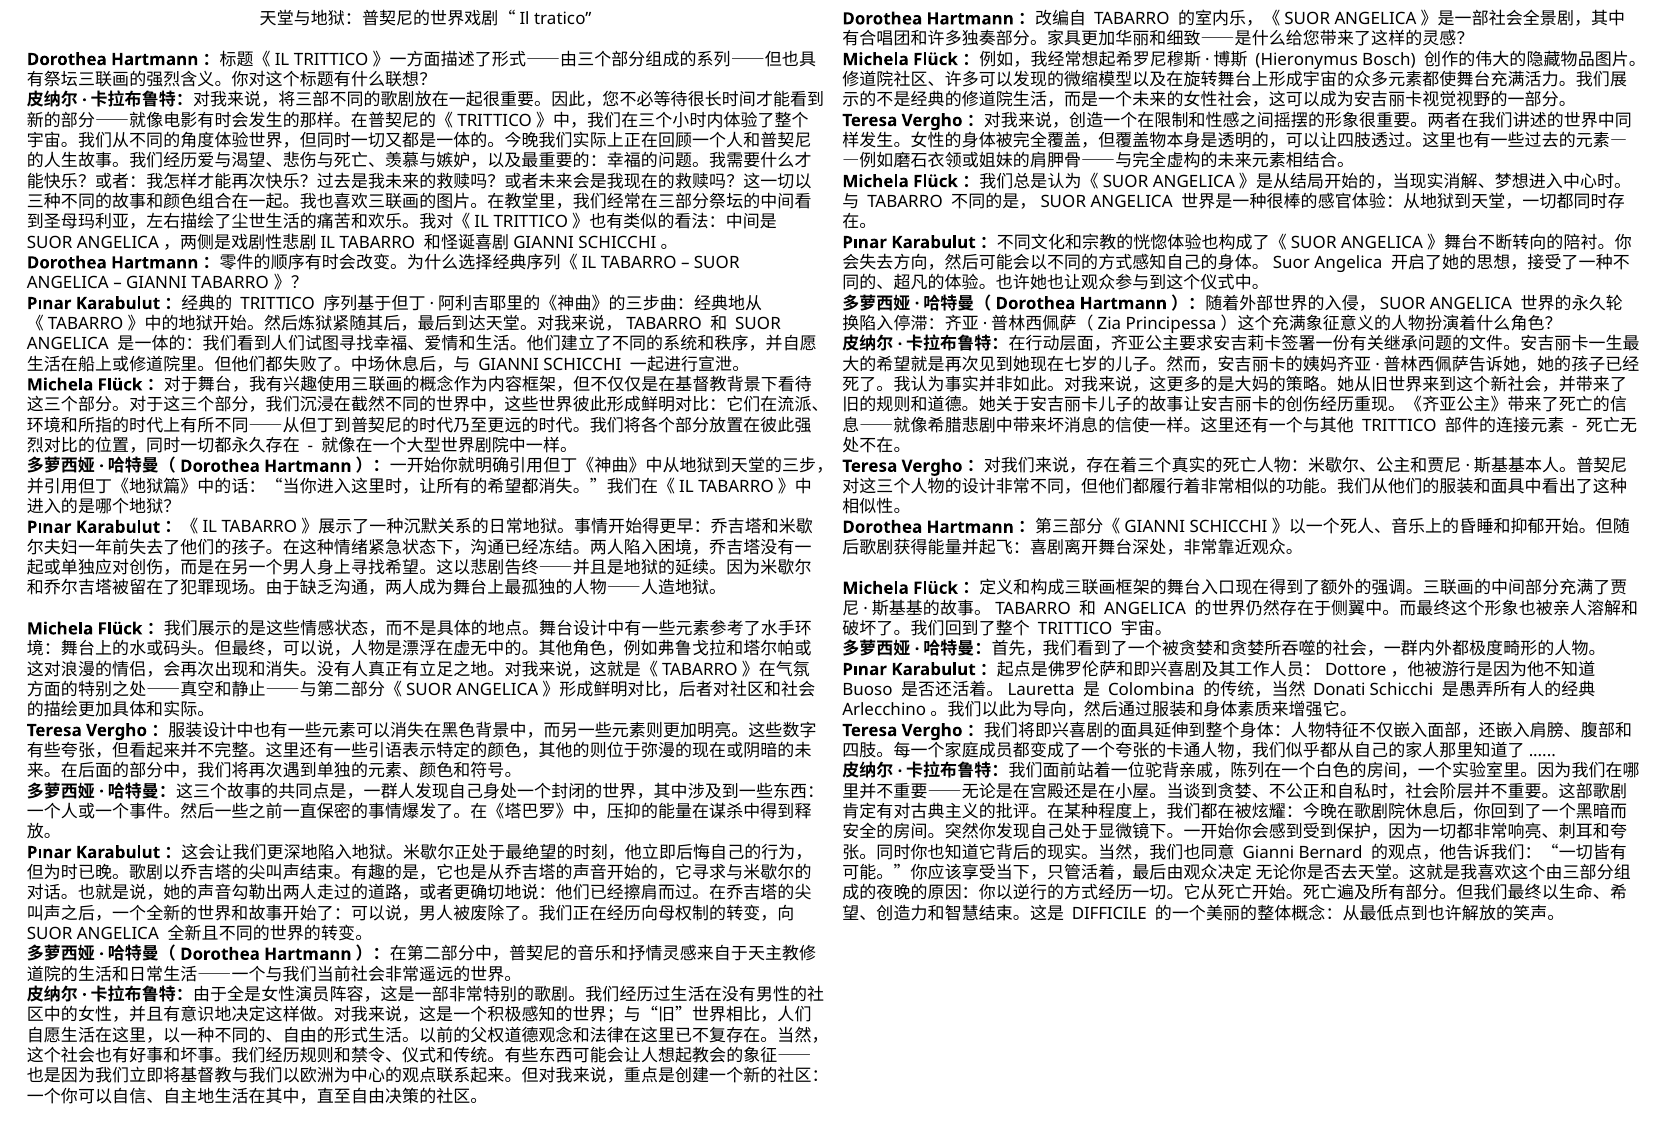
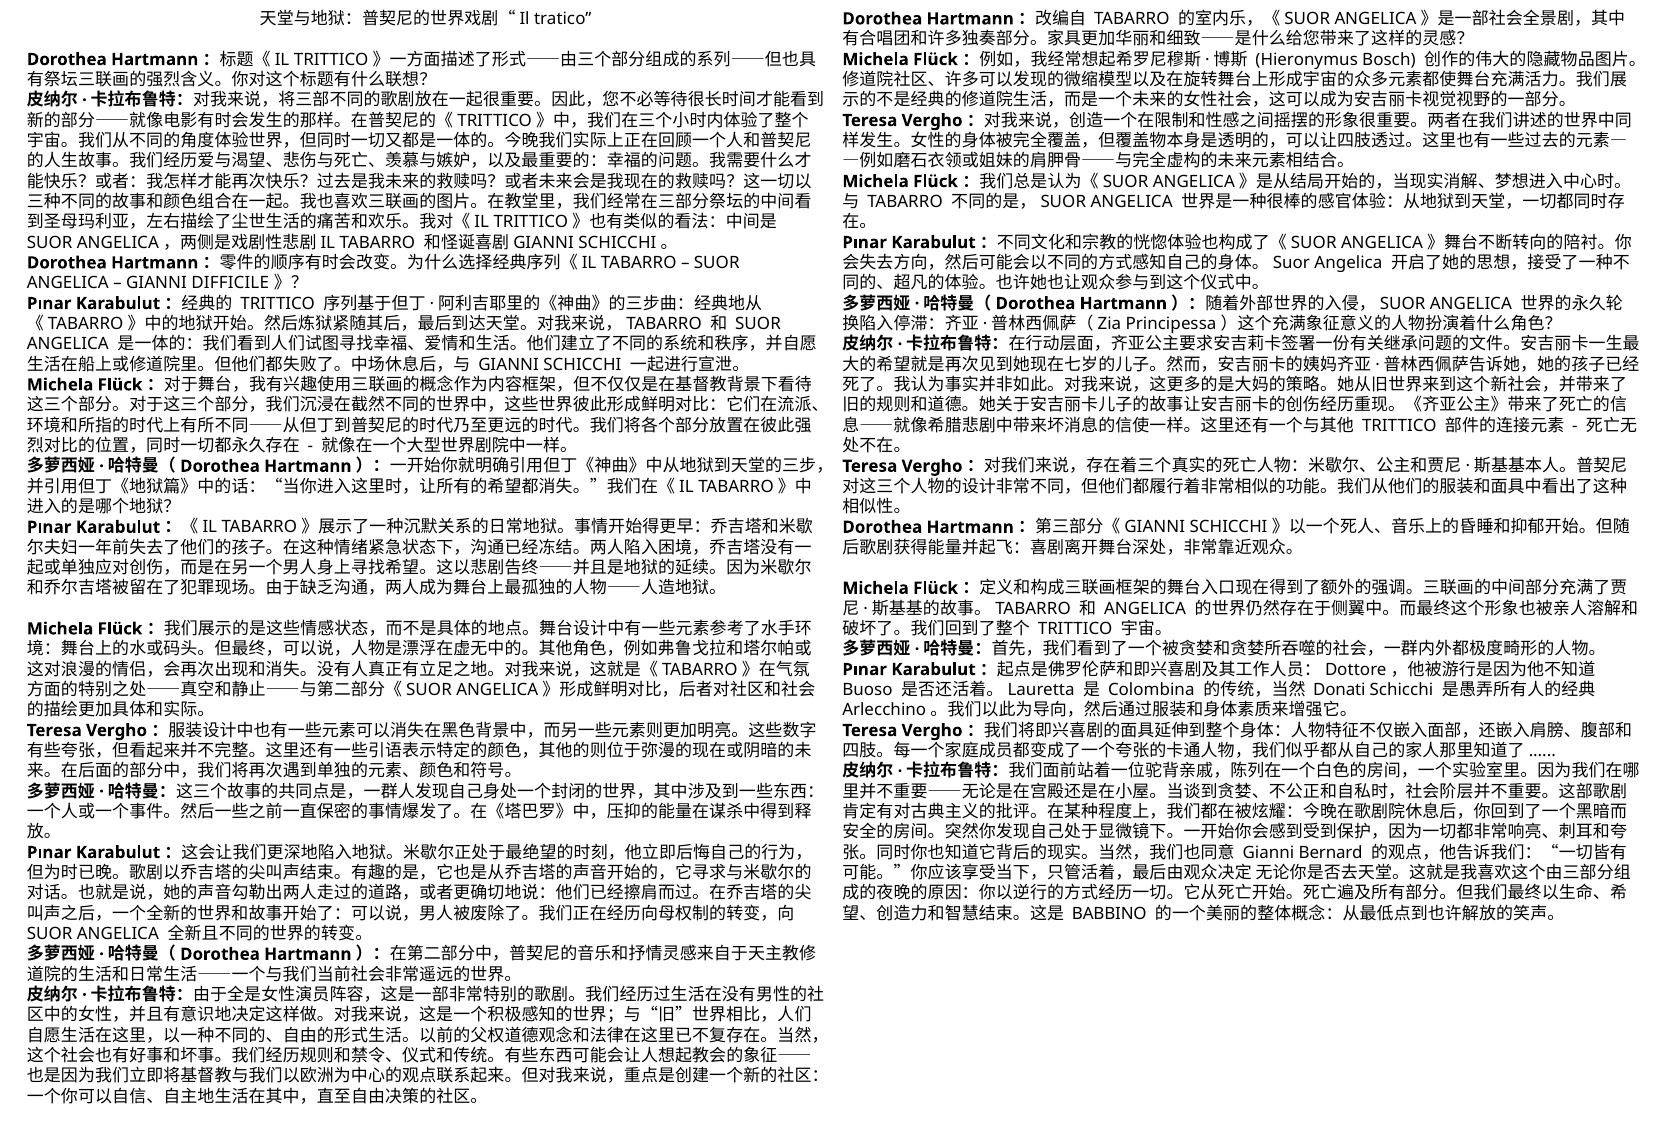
GIANNI TABARRO: TABARRO -> DIFFICILE (230, 283)
DIFFICILE: DIFFICILE -> BABBINO (1109, 913)
